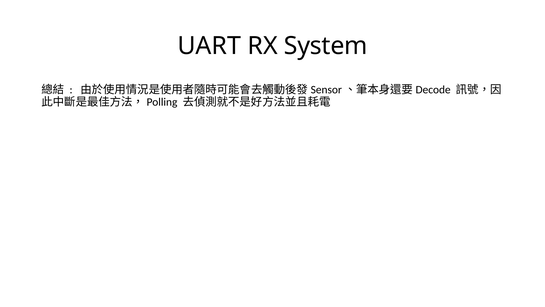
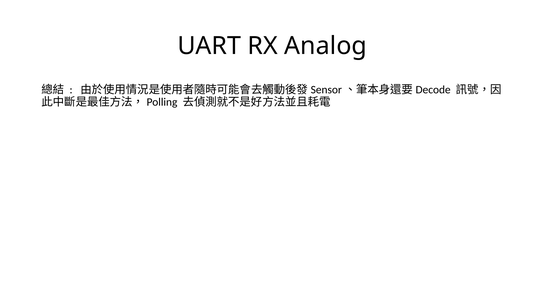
System: System -> Analog (326, 46)
